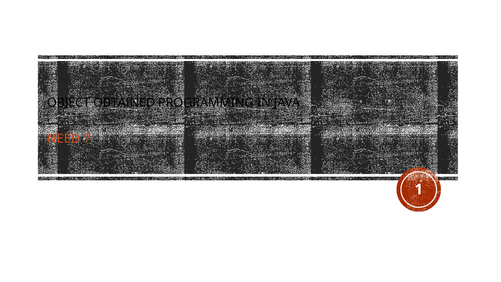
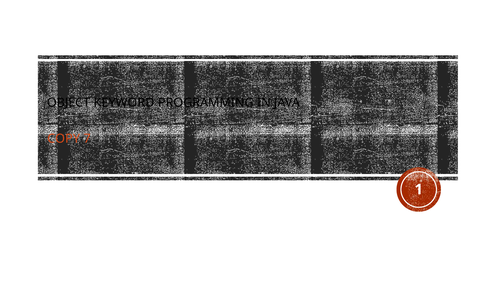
OBTAINED: OBTAINED -> KEYWORD (124, 103)
NEED: NEED -> COPY (64, 139)
